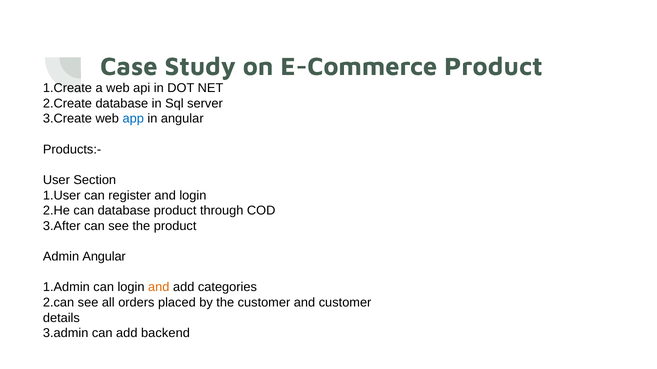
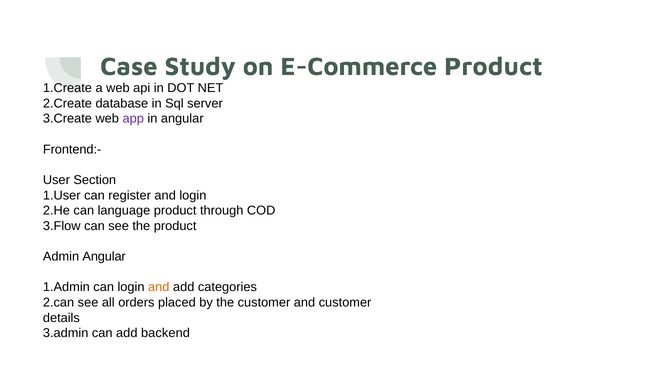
app colour: blue -> purple (133, 119)
Products:-: Products:- -> Frontend:- (72, 150)
can database: database -> language (124, 211)
3.After: 3.After -> 3.Flow (62, 226)
